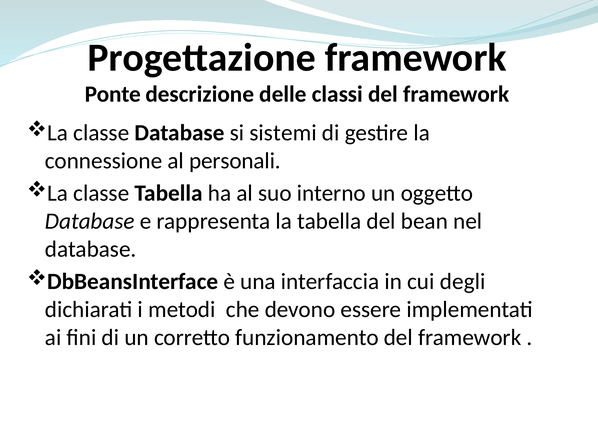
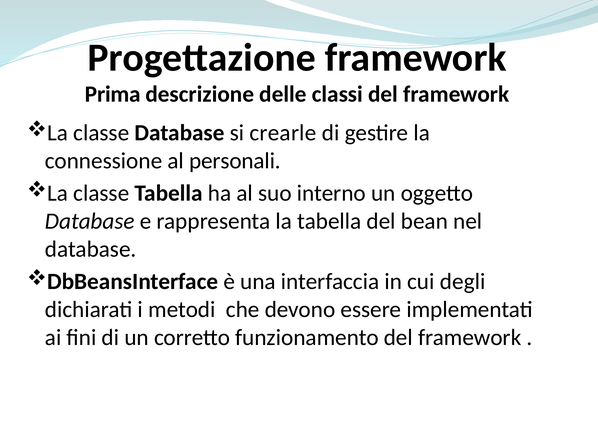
Ponte: Ponte -> Prima (113, 94)
sistemi: sistemi -> crearle (283, 133)
